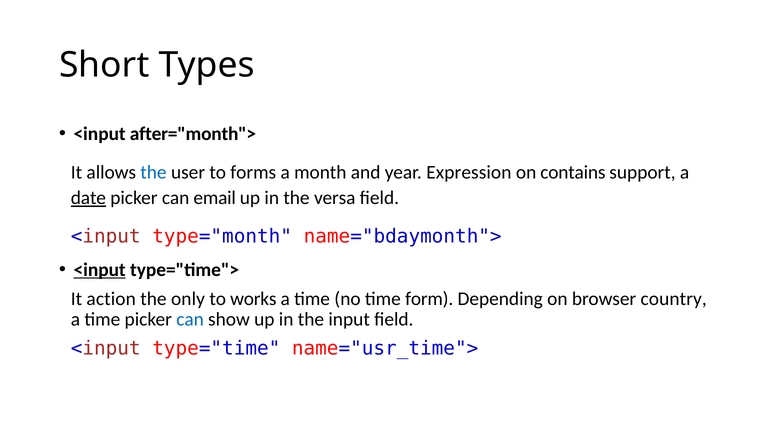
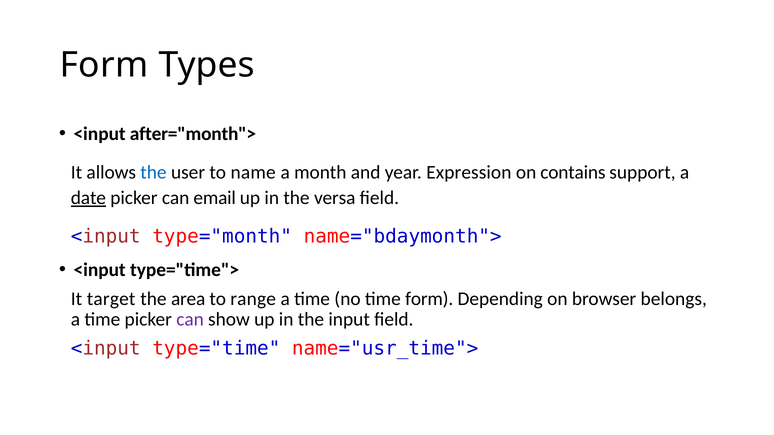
Short: Short -> Form (104, 65)
forms: forms -> name (253, 173)
<input underline: present -> none (100, 270)
action: action -> target (111, 299)
only: only -> area (188, 299)
works: works -> range (253, 299)
country: country -> belongs (674, 299)
can colour: blue -> purple (190, 320)
